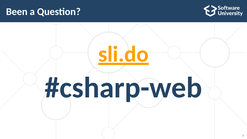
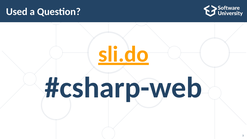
Been: Been -> Used (17, 12)
